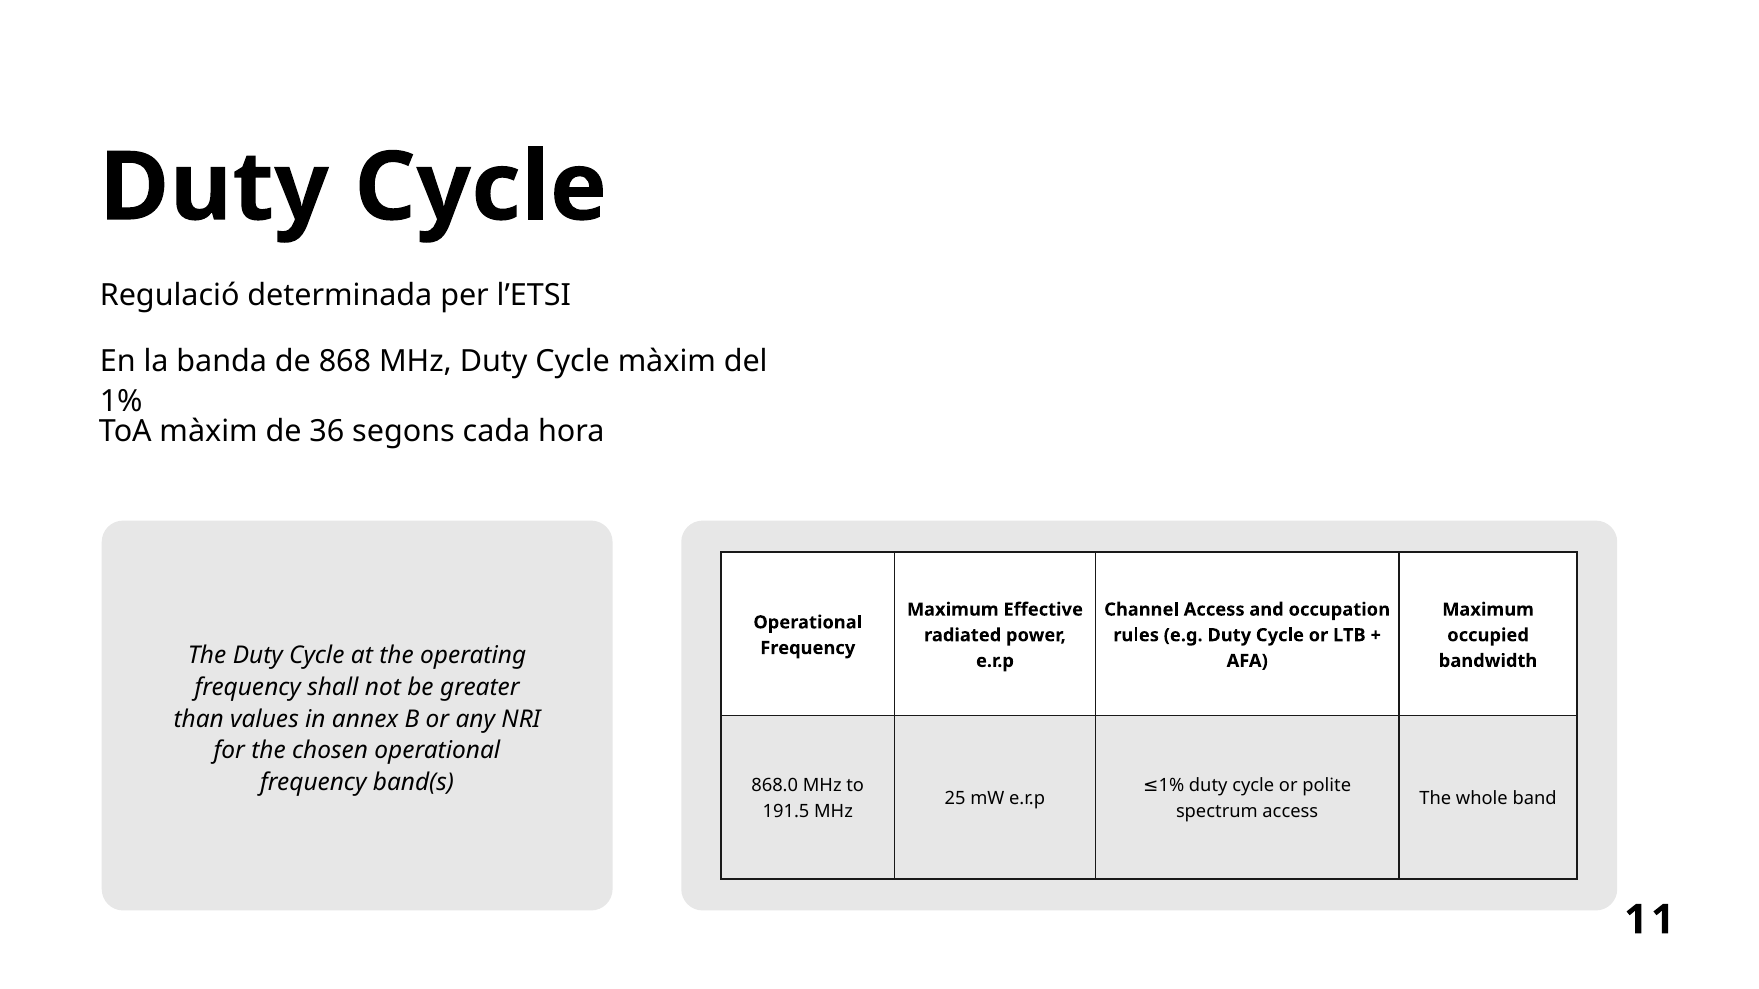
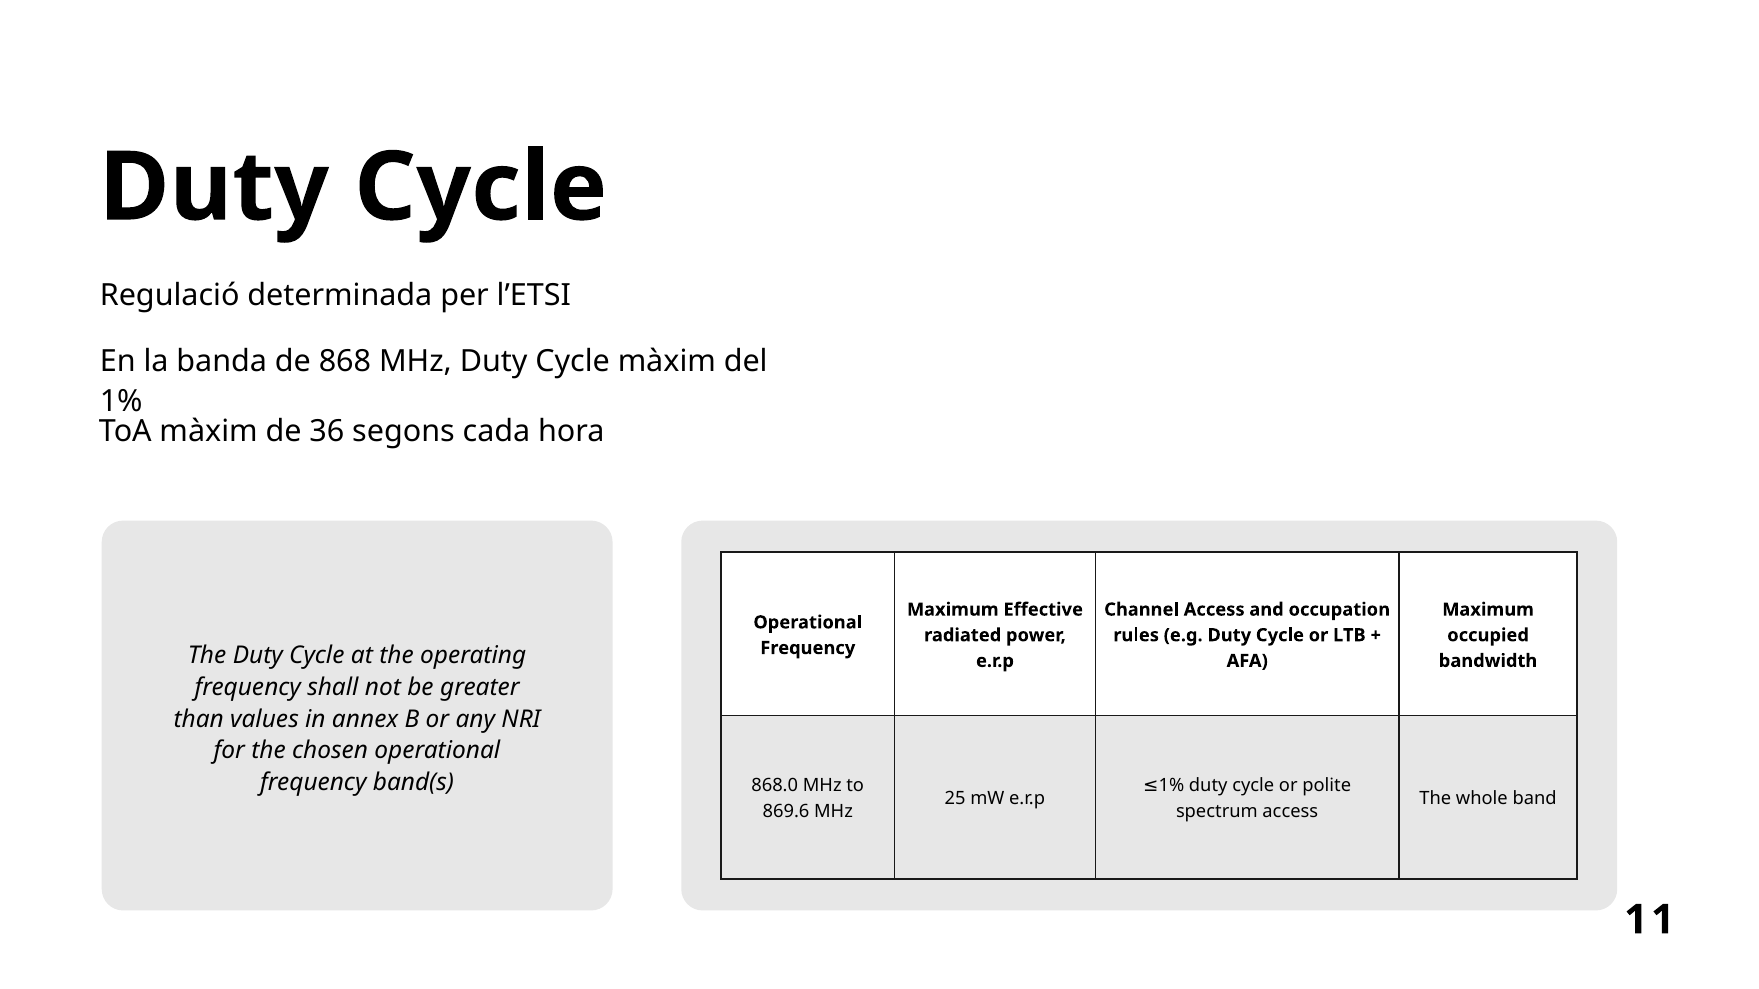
191.5: 191.5 -> 869.6 (786, 812)
